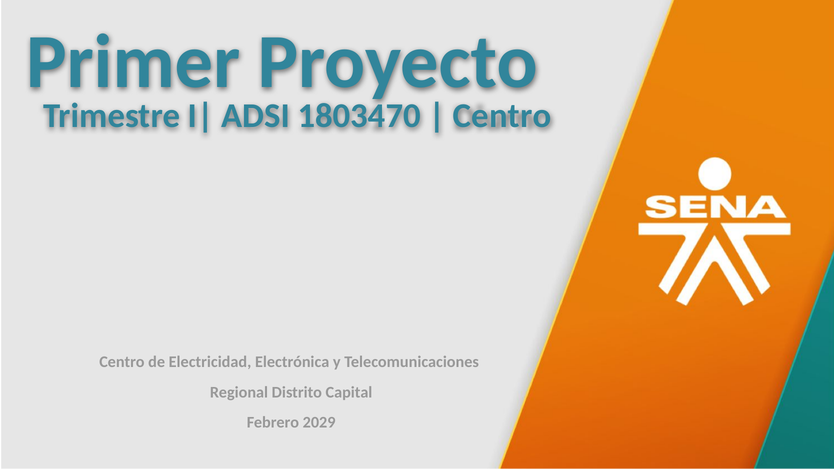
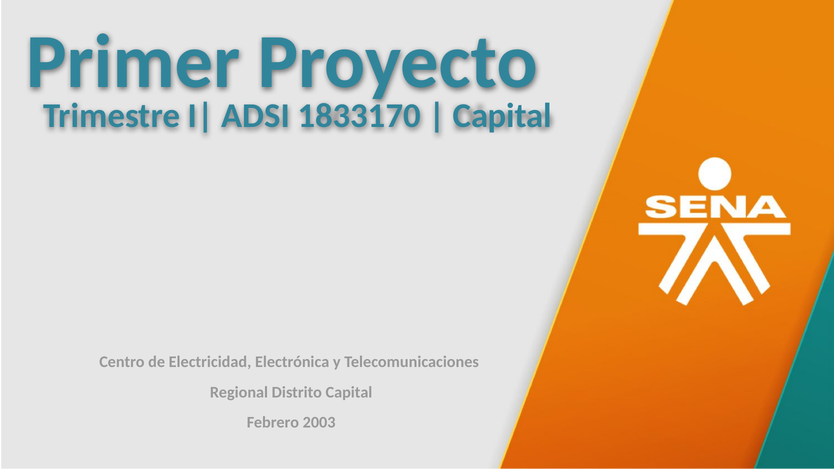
1803470: 1803470 -> 1833170 (359, 116)
Centro: Centro -> Capital (502, 116)
2029: 2029 -> 2003 (319, 422)
